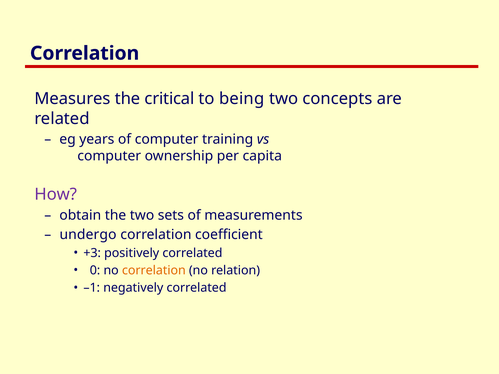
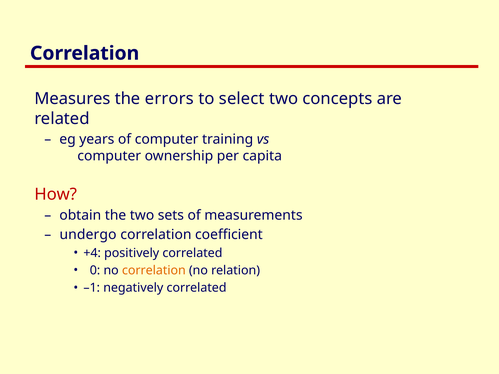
critical: critical -> errors (169, 99)
being: being -> select (242, 99)
How colour: purple -> red (56, 195)
+3: +3 -> +4 (92, 253)
